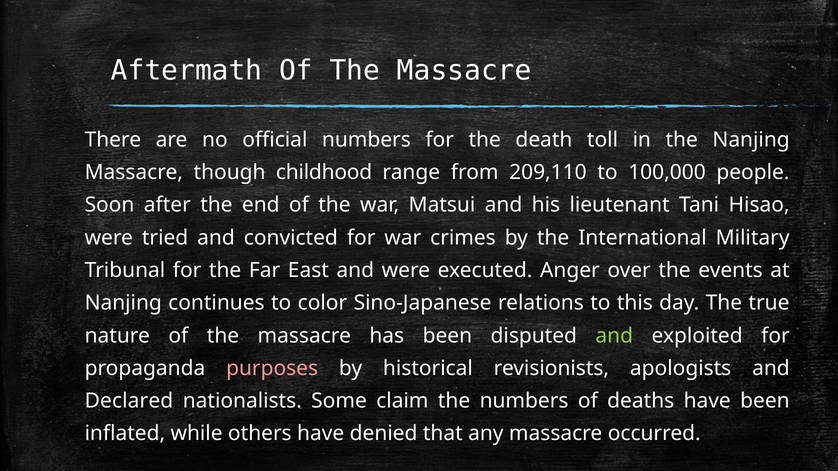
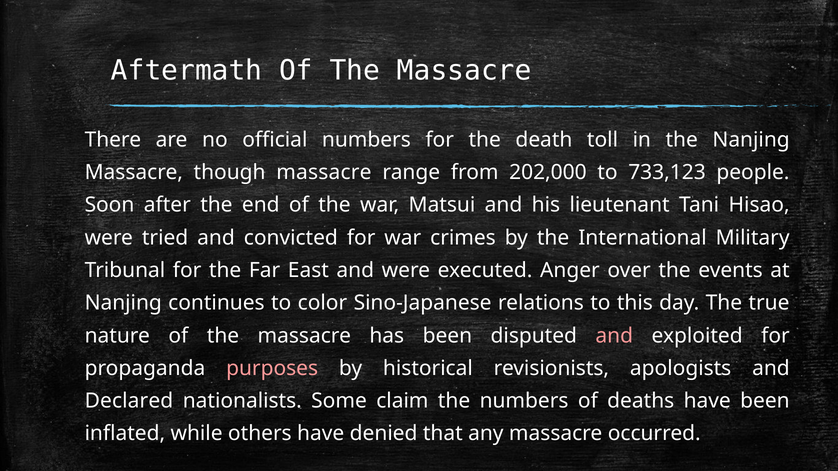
though childhood: childhood -> massacre (324, 173)
209,110: 209,110 -> 202,000 (548, 173)
100,000: 100,000 -> 733,123 (667, 173)
and colour: light green -> pink (614, 336)
